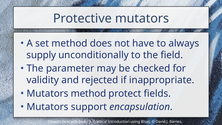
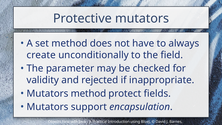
supply: supply -> create (41, 55)
